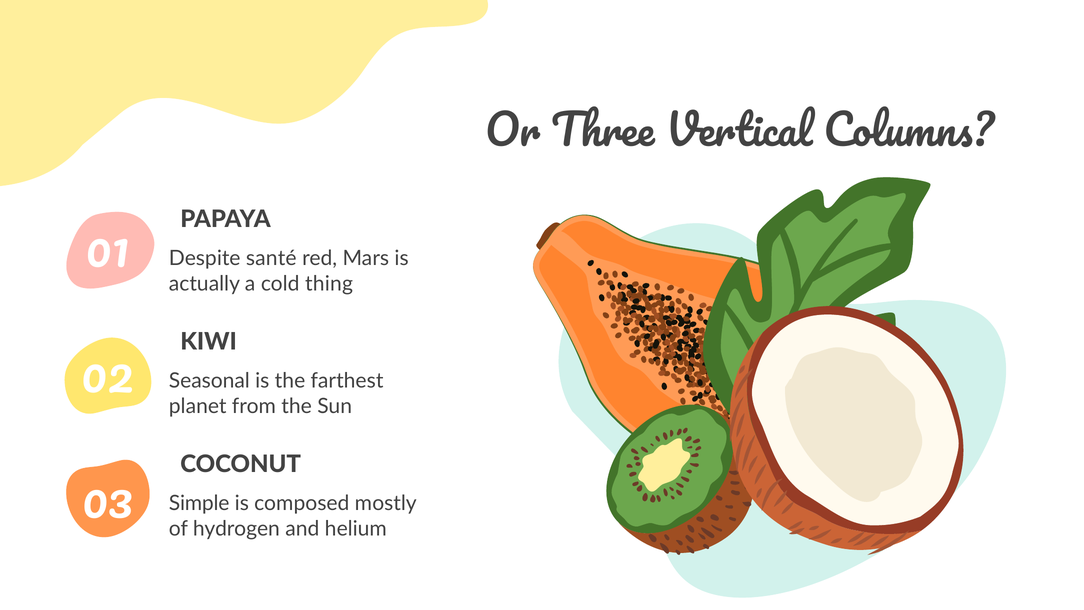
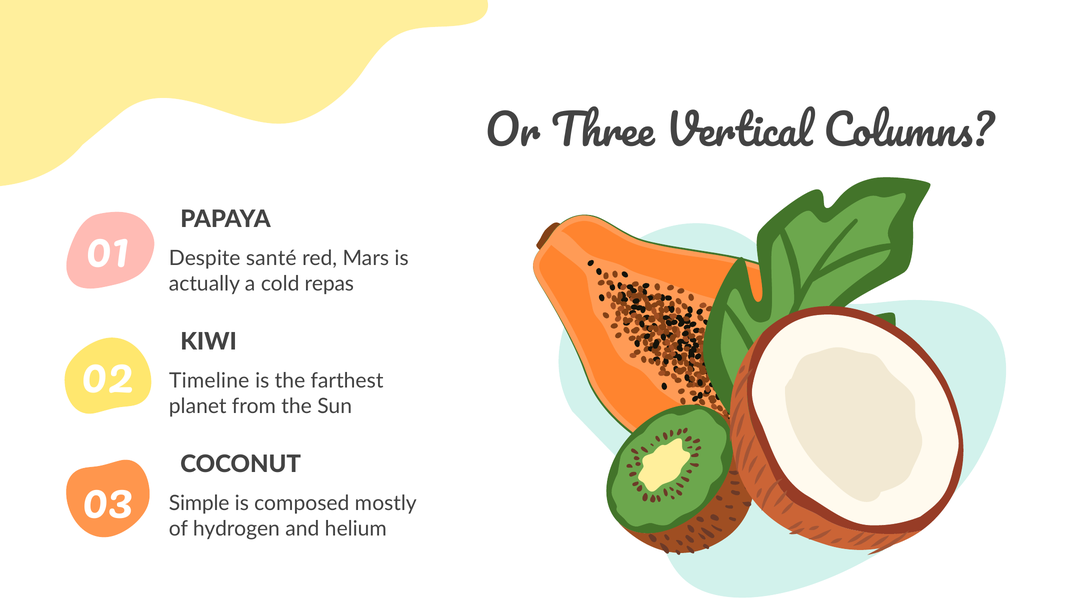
thing: thing -> repas (329, 284)
Seasonal: Seasonal -> Timeline (209, 381)
